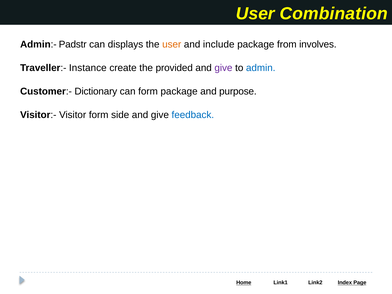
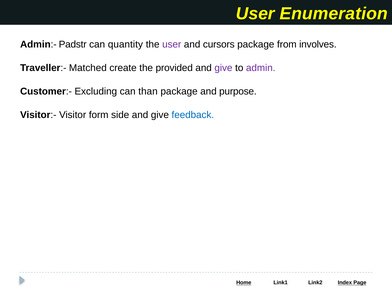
Combination: Combination -> Enumeration (334, 14)
displays: displays -> quantity (125, 44)
user colour: orange -> purple (172, 44)
include: include -> cursors (219, 44)
Instance: Instance -> Matched (88, 68)
admin colour: blue -> purple (261, 68)
Dictionary: Dictionary -> Excluding (96, 91)
can form: form -> than (148, 91)
